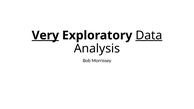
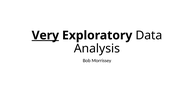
Data underline: present -> none (149, 35)
